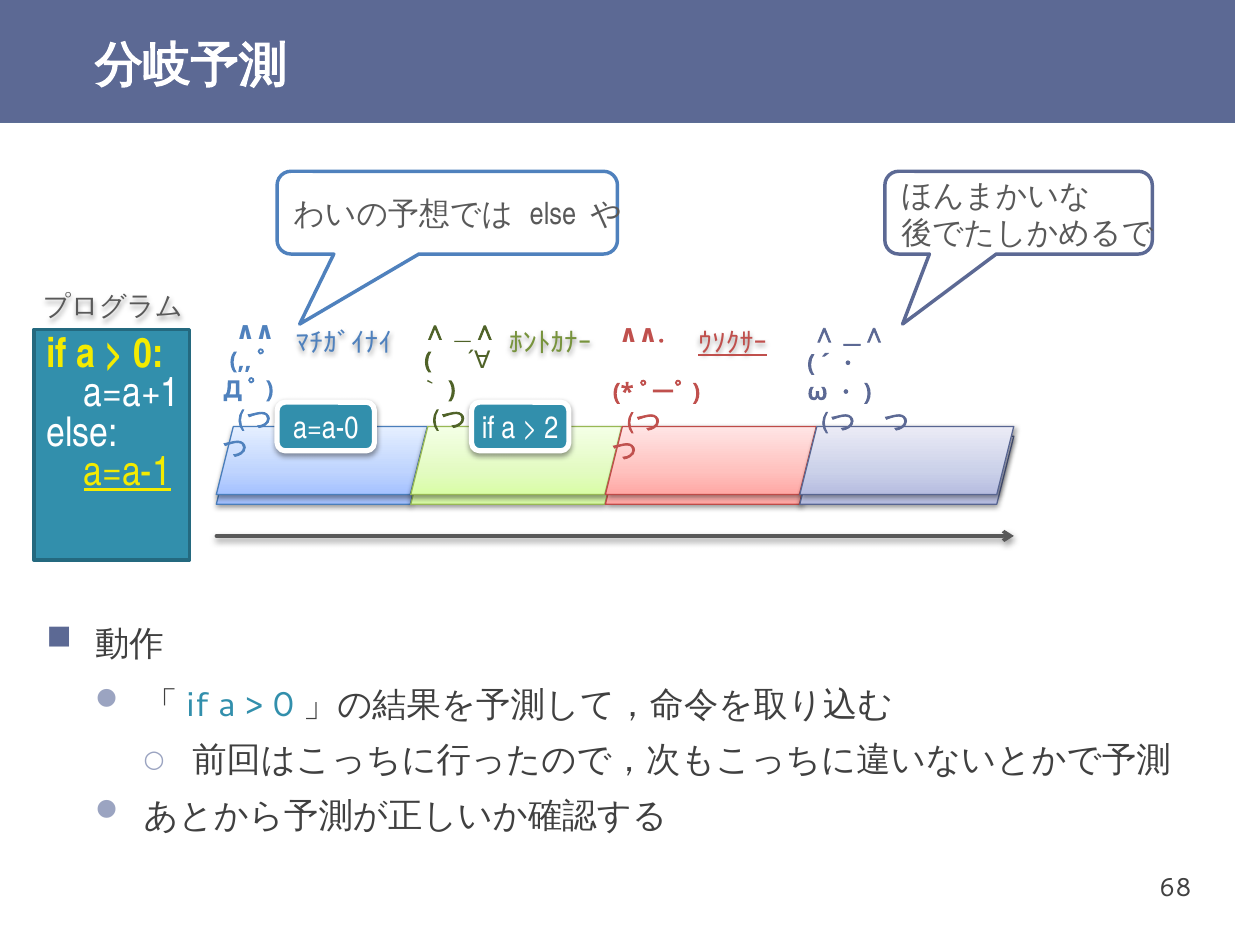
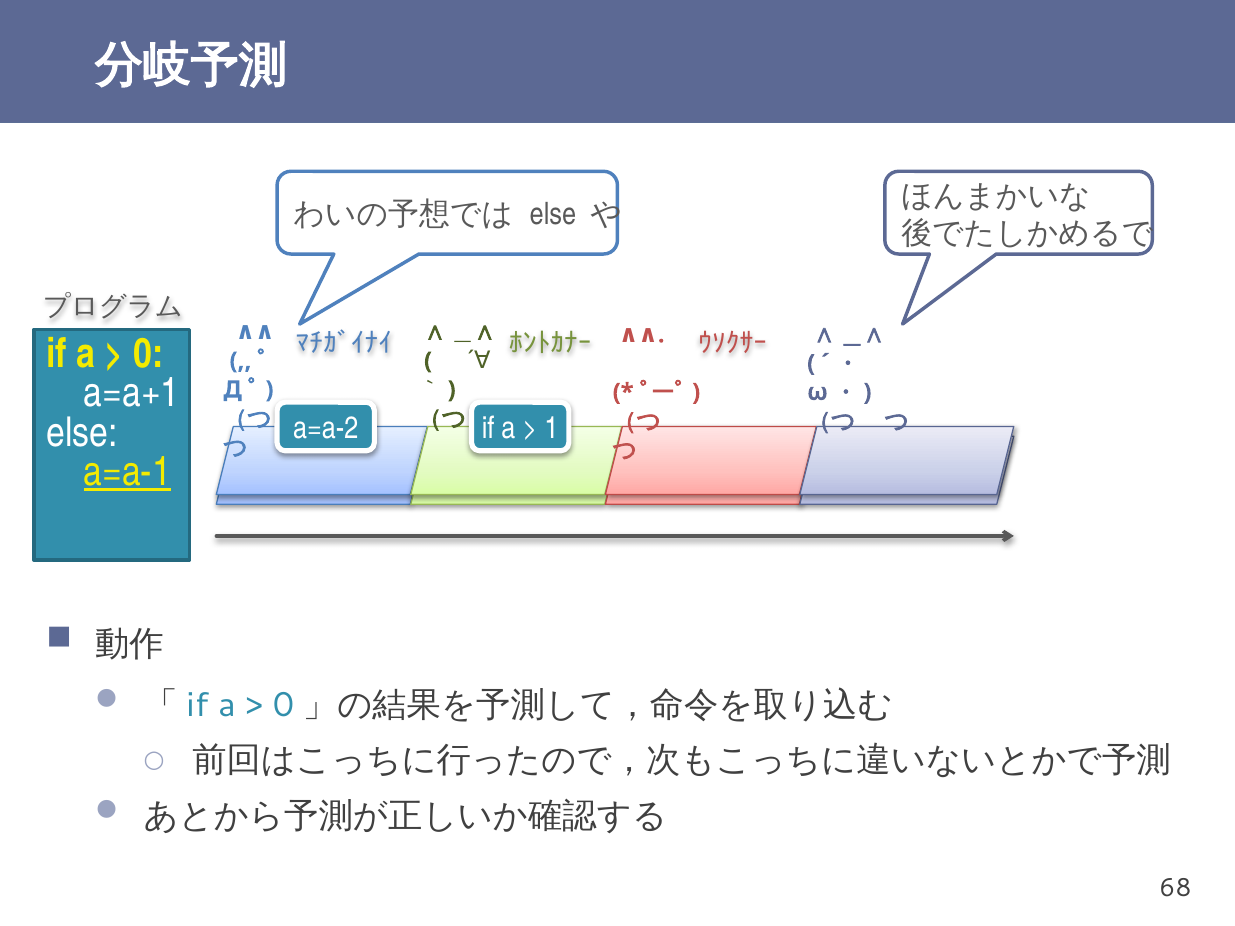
ｳｿｸｻｰ underline: present -> none (733, 343)
a=a-0: a=a-0 -> a=a-2 (326, 429)
2: 2 -> 1 (551, 429)
